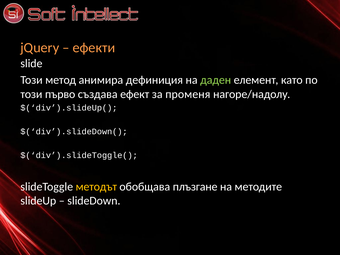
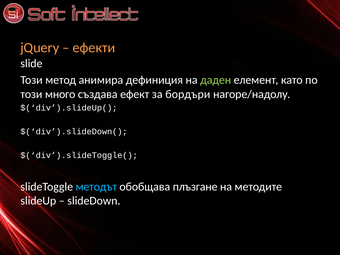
първо: първо -> много (60, 94)
променя: променя -> бордъри (188, 94)
методът colour: yellow -> light blue (96, 187)
